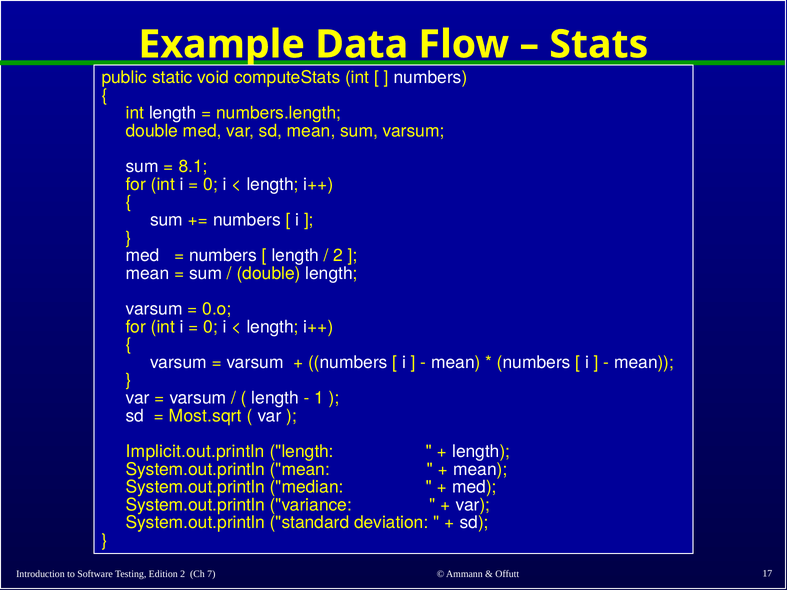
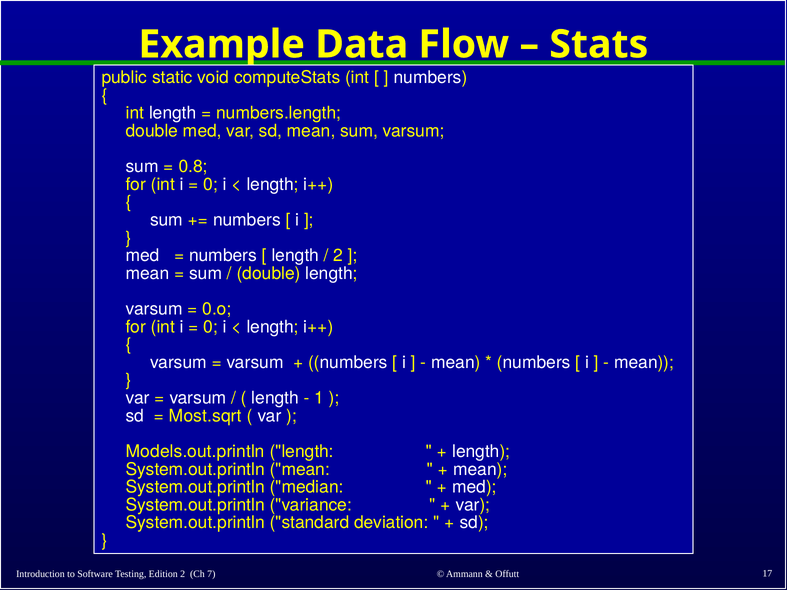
8.1: 8.1 -> 0.8 (193, 167)
Implicit.out.println: Implicit.out.println -> Models.out.println (195, 452)
